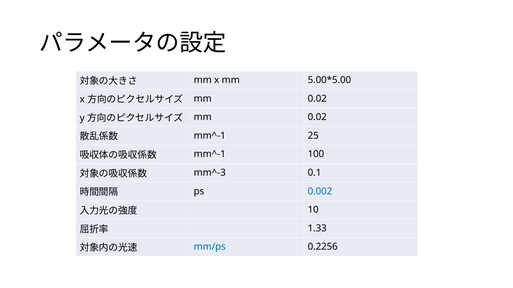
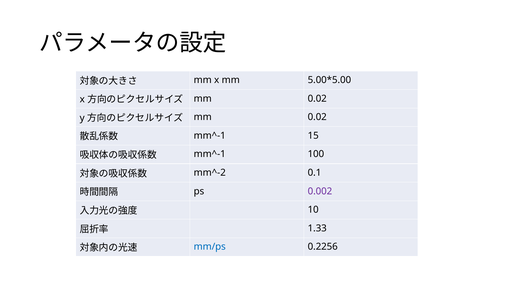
25: 25 -> 15 (313, 136)
mm^-3: mm^-3 -> mm^-2 (210, 173)
0.002 colour: blue -> purple (320, 192)
